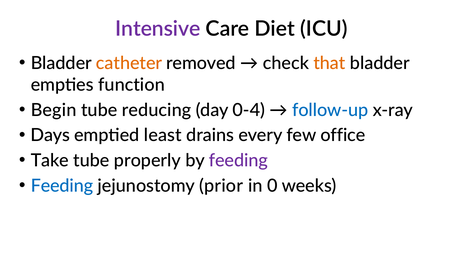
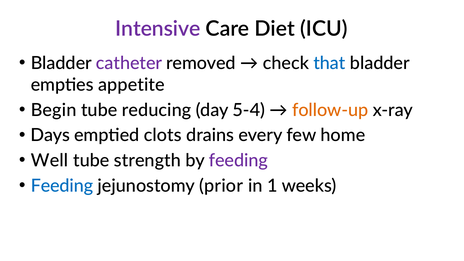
catheter colour: orange -> purple (129, 63)
that colour: orange -> blue (329, 63)
function: function -> appetite (131, 85)
0-4: 0-4 -> 5-4 (249, 110)
follow-up colour: blue -> orange (330, 110)
least: least -> clots (163, 135)
office: office -> home (343, 135)
Take: Take -> Well (50, 161)
properly: properly -> strength (147, 161)
0: 0 -> 1 (272, 186)
